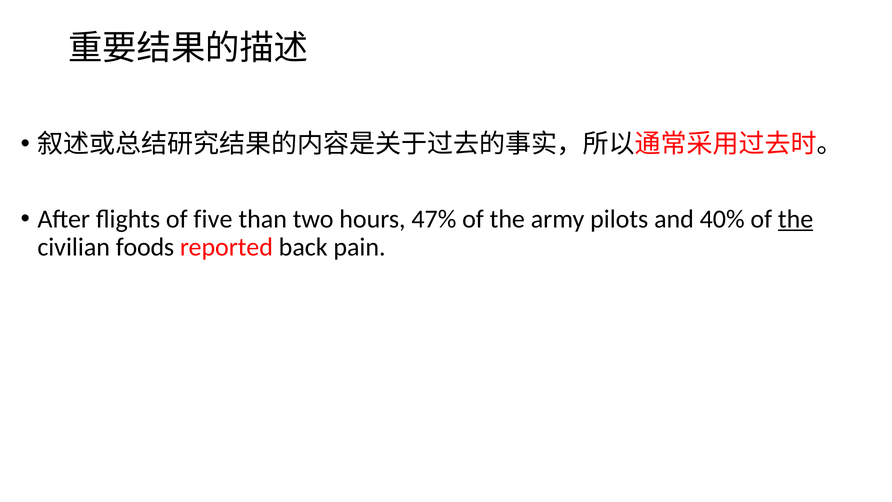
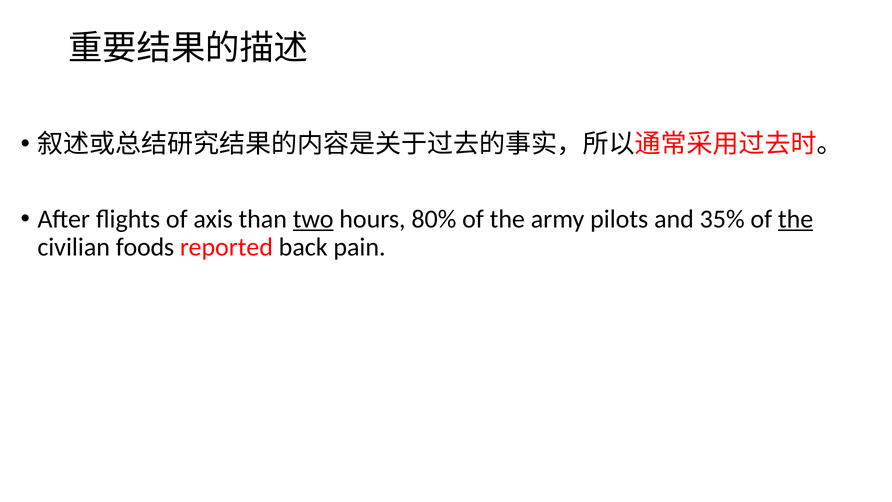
five: five -> axis (213, 219)
two underline: none -> present (313, 219)
47%: 47% -> 80% (434, 219)
40%: 40% -> 35% (722, 219)
